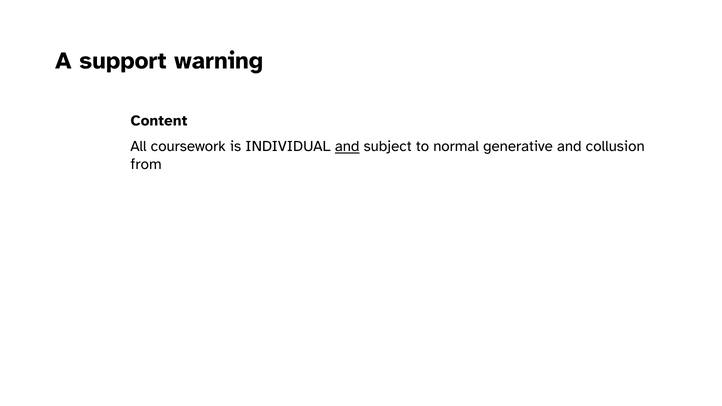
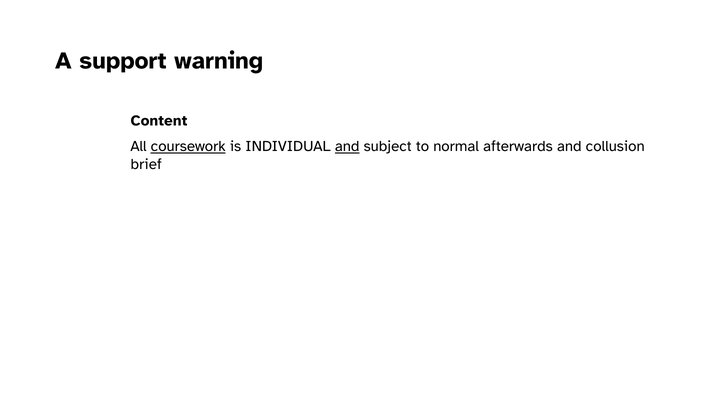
coursework underline: none -> present (188, 146)
generative: generative -> afterwards (518, 146)
from: from -> brief (146, 165)
